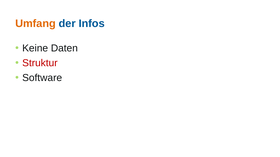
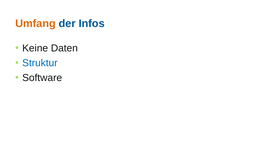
Struktur colour: red -> blue (40, 63)
